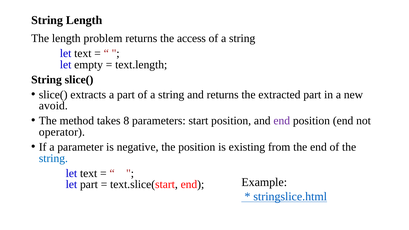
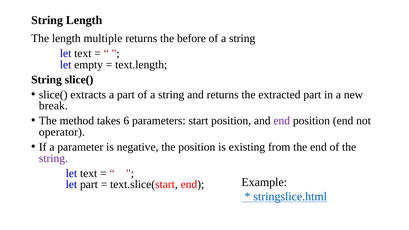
problem: problem -> multiple (103, 38)
access: access -> before (191, 38)
avoid: avoid -> break (53, 106)
8: 8 -> 6 (126, 121)
string colour: blue -> purple (53, 158)
